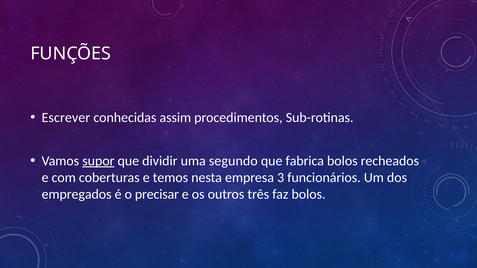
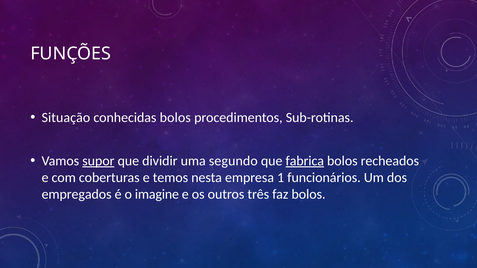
Escrever: Escrever -> Situação (66, 118)
conhecidas assim: assim -> bolos (175, 118)
fabrica underline: none -> present (305, 161)
3: 3 -> 1 (281, 178)
precisar: precisar -> imagine (157, 194)
